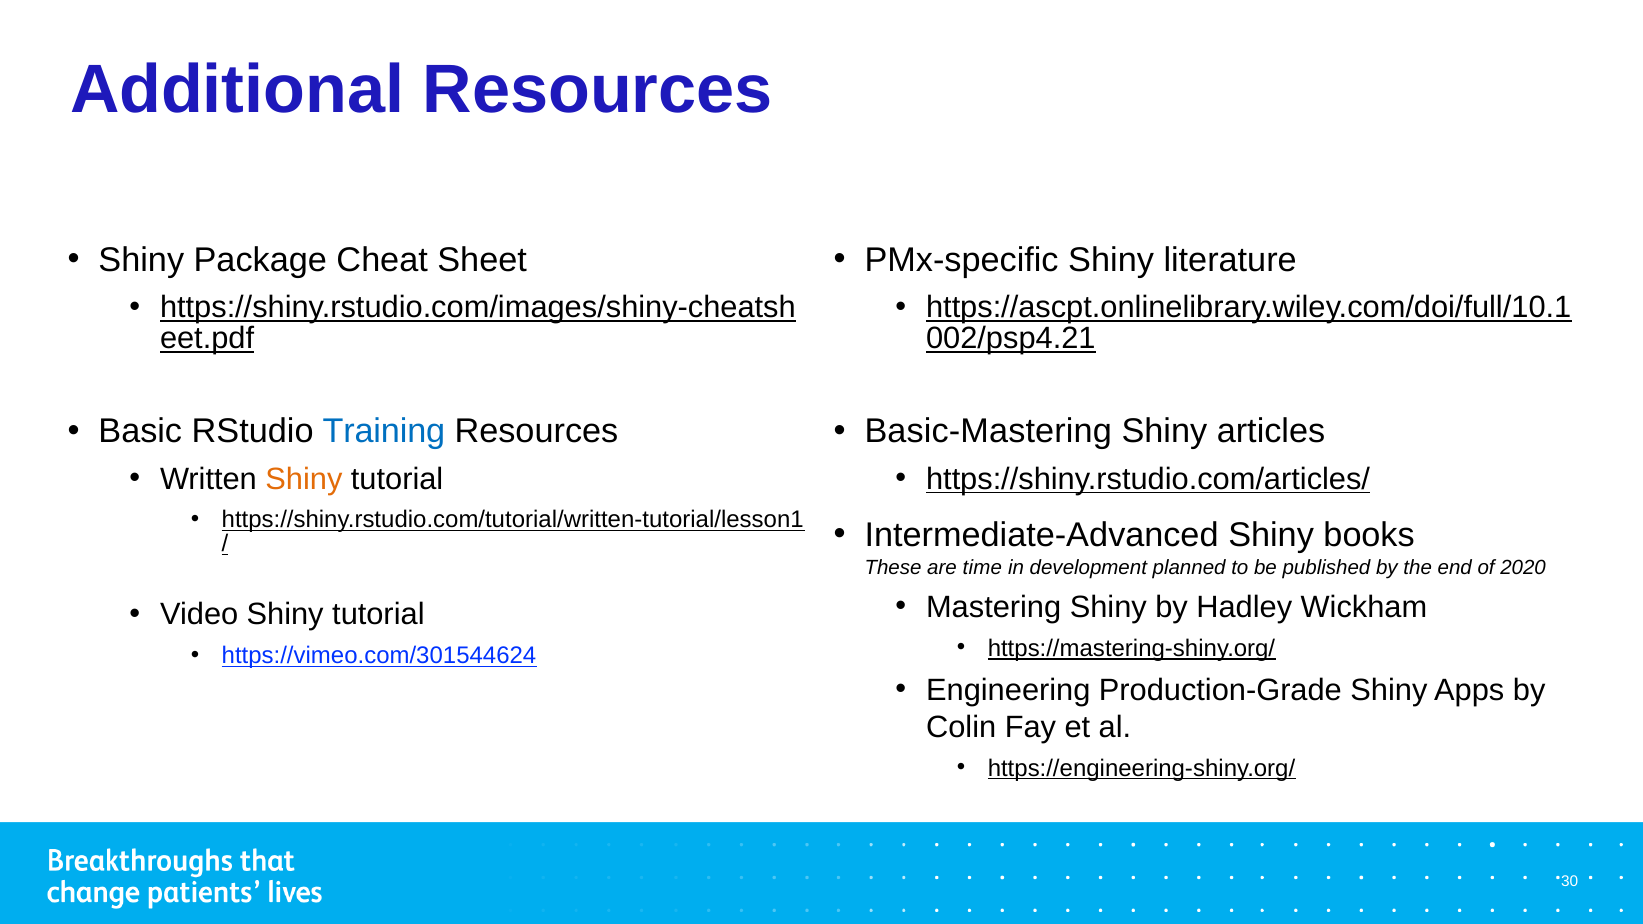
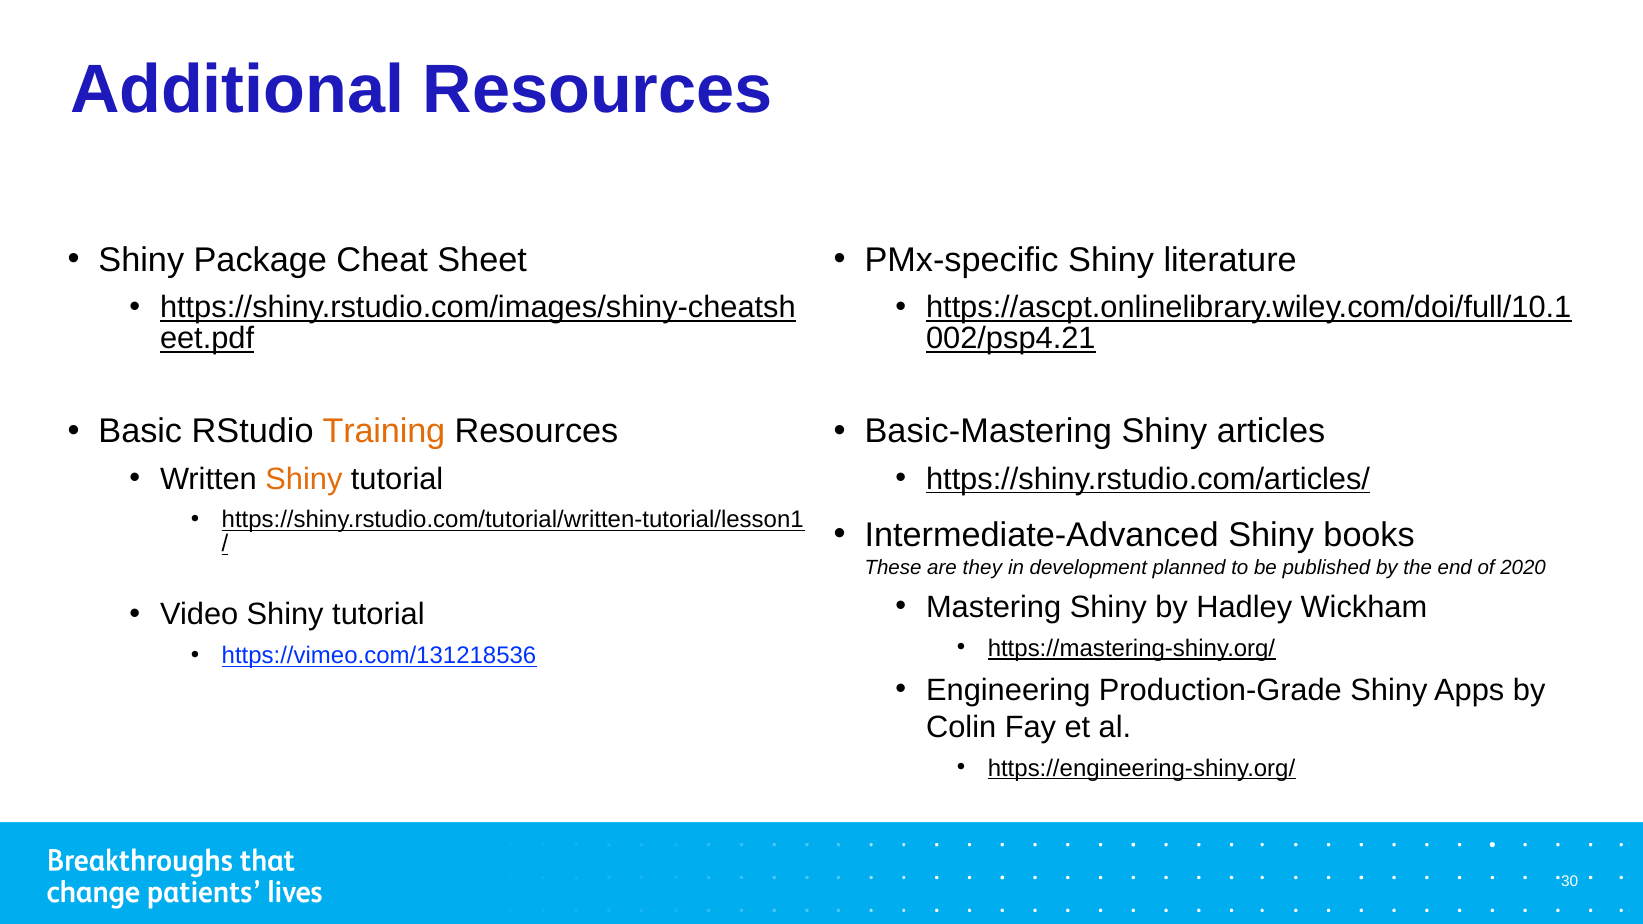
Training colour: blue -> orange (384, 432)
time: time -> they (982, 567)
https://vimeo.com/301544624: https://vimeo.com/301544624 -> https://vimeo.com/131218536 (379, 656)
